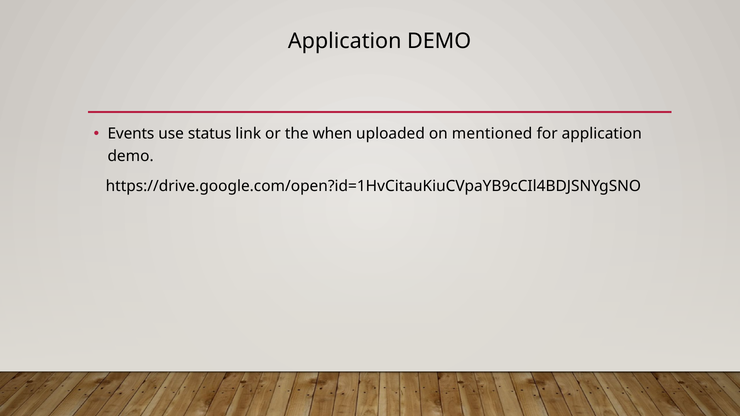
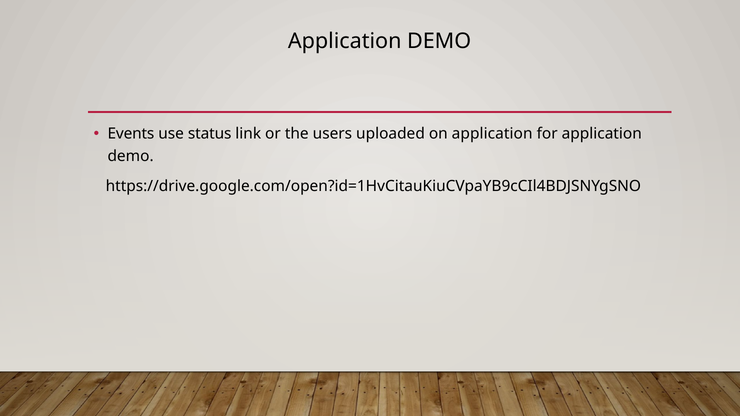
when: when -> users (332, 134)
on mentioned: mentioned -> application (492, 134)
